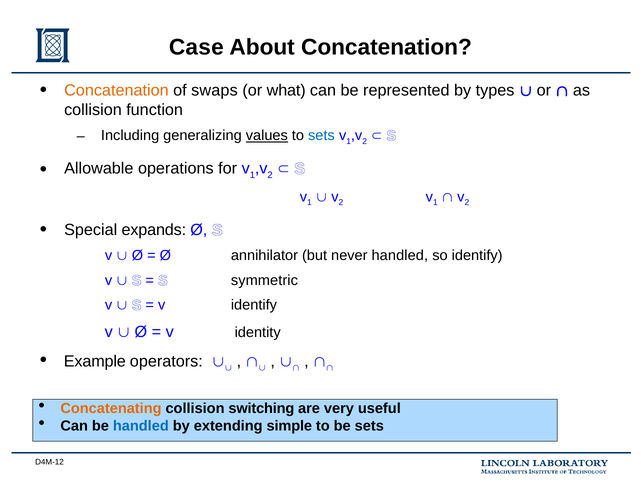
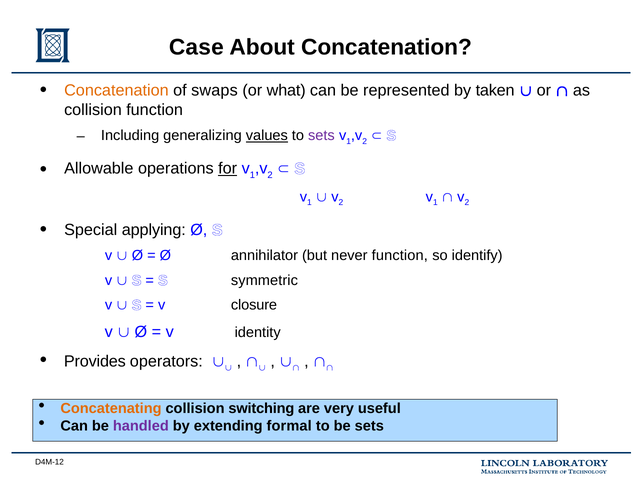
types: types -> taken (495, 91)
sets colour: blue -> purple (321, 136)
for underline: none -> present (228, 169)
expands: expands -> applying (154, 230)
never handled: handled -> function (400, 256)
v identify: identify -> closure (254, 305)
Example: Example -> Provides (95, 362)
handled colour: blue -> purple (141, 426)
simple: simple -> formal (289, 426)
